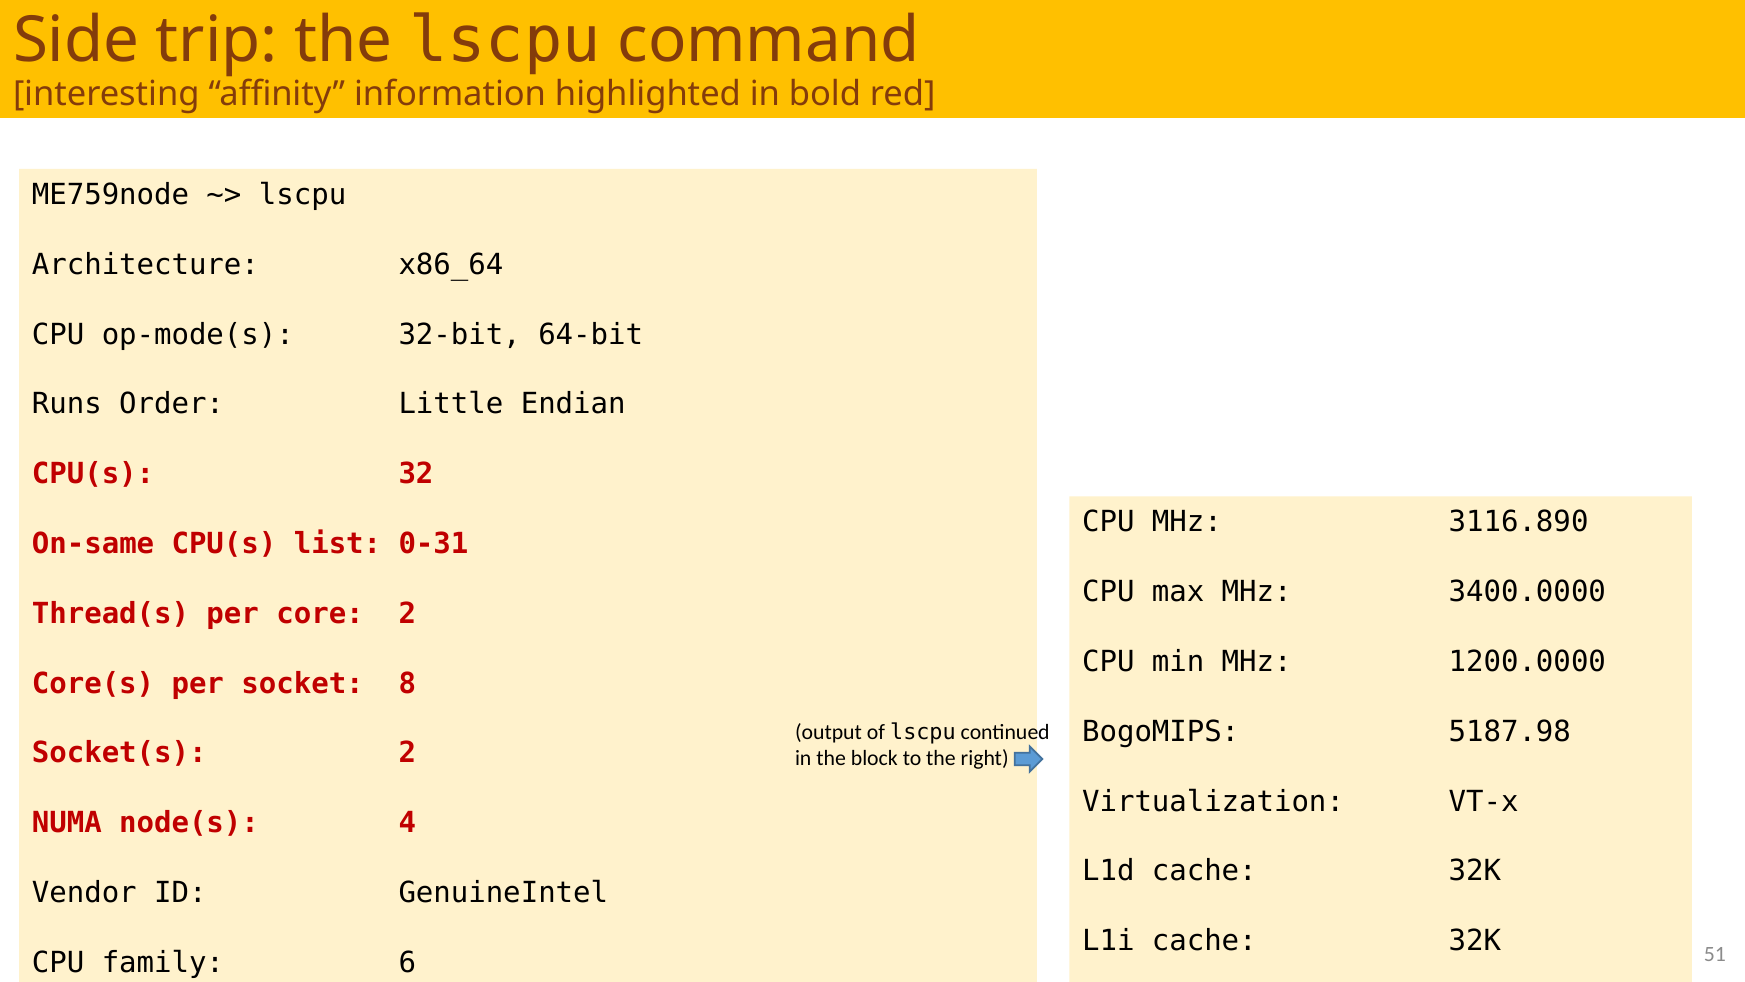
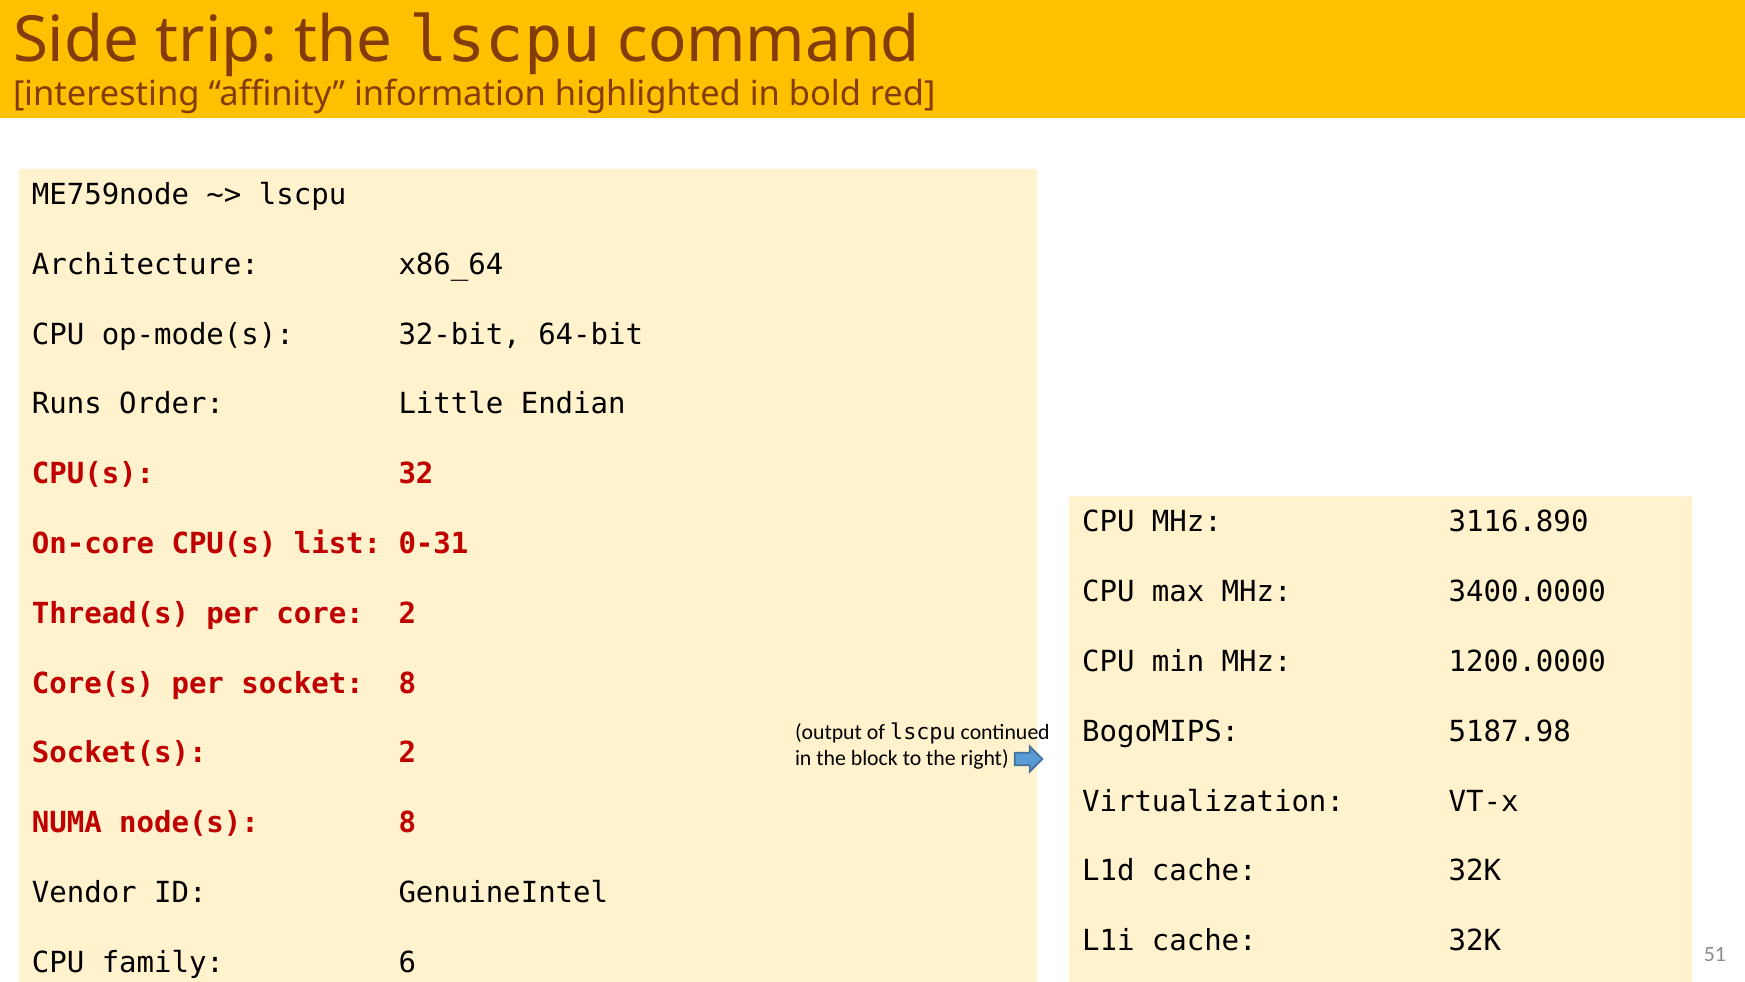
On-same: On-same -> On-core (93, 544)
node(s 4: 4 -> 8 (407, 823)
